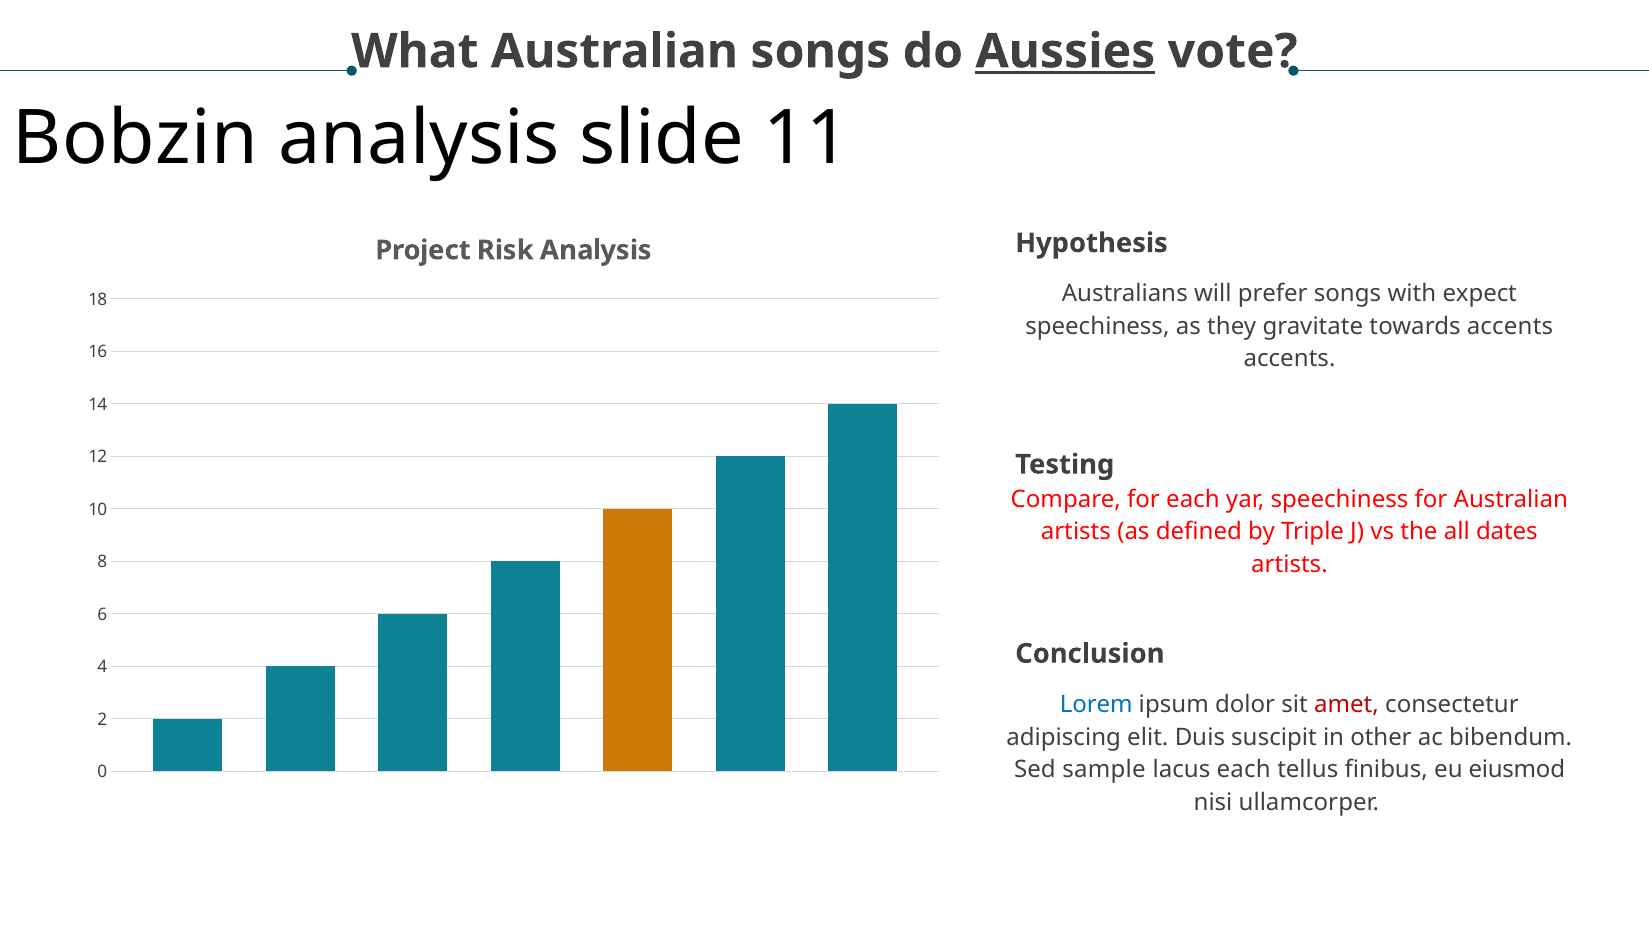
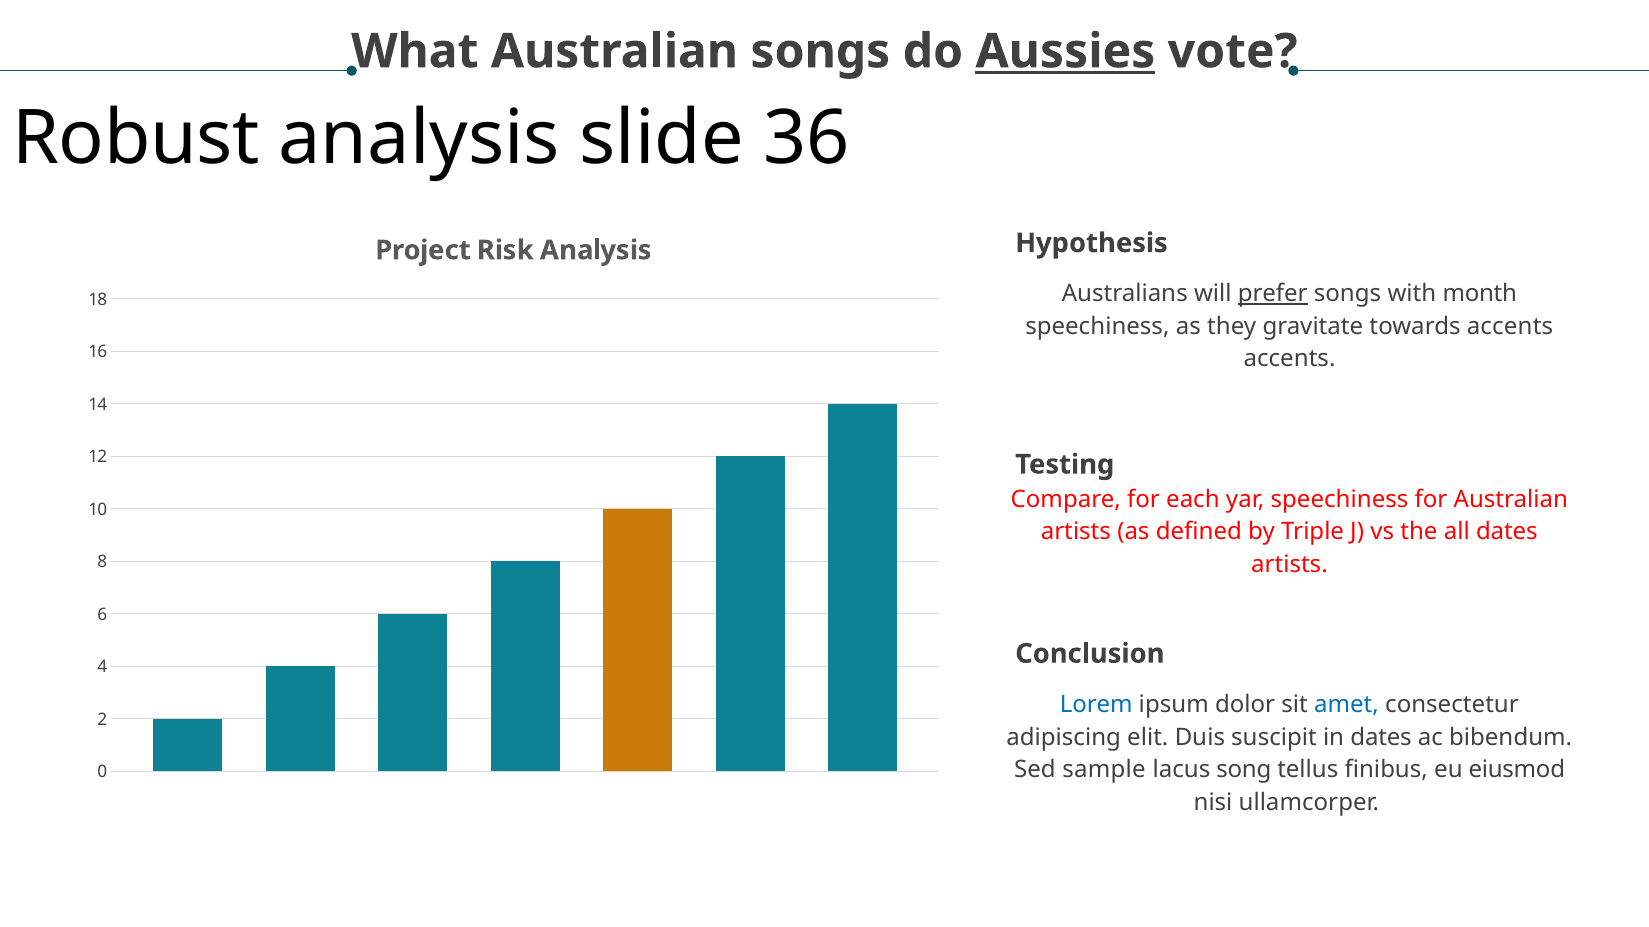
Bobzin: Bobzin -> Robust (136, 139)
11: 11 -> 36 (807, 139)
prefer underline: none -> present (1273, 294)
expect: expect -> month (1480, 294)
amet colour: red -> blue (1347, 705)
in other: other -> dates (1381, 738)
lacus each: each -> song (1244, 770)
